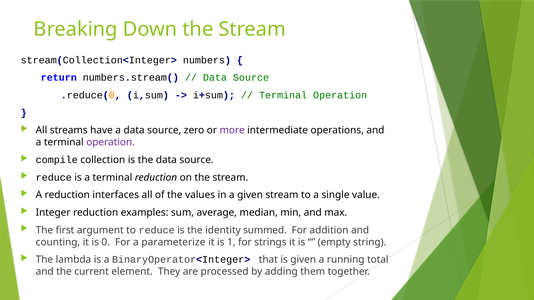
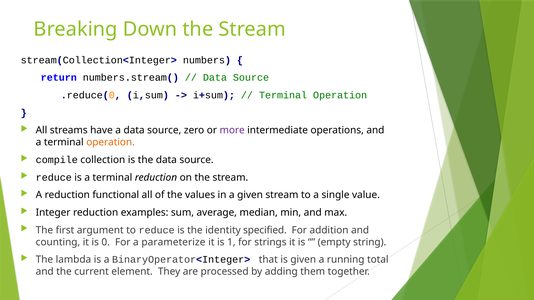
operation colour: purple -> orange (111, 142)
interfaces: interfaces -> functional (116, 195)
summed: summed -> specified (265, 230)
